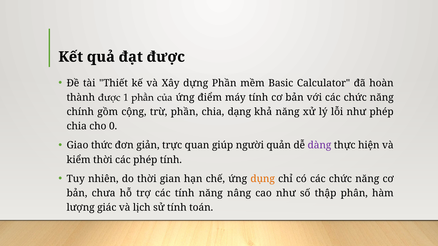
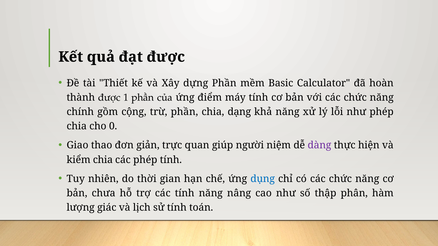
thức: thức -> thao (102, 146)
quản: quản -> niệm (279, 146)
kiểm thời: thời -> chia (103, 160)
dụng colour: orange -> blue (263, 179)
